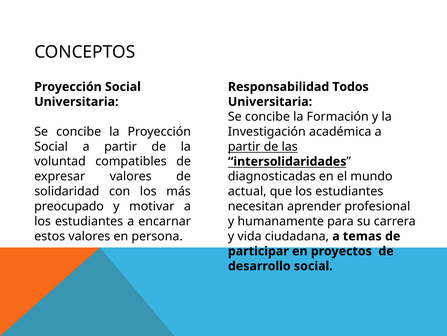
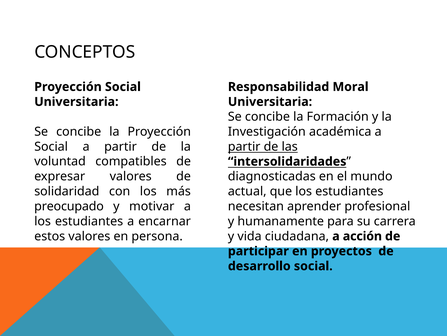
Todos: Todos -> Moral (350, 87)
temas: temas -> acción (362, 236)
